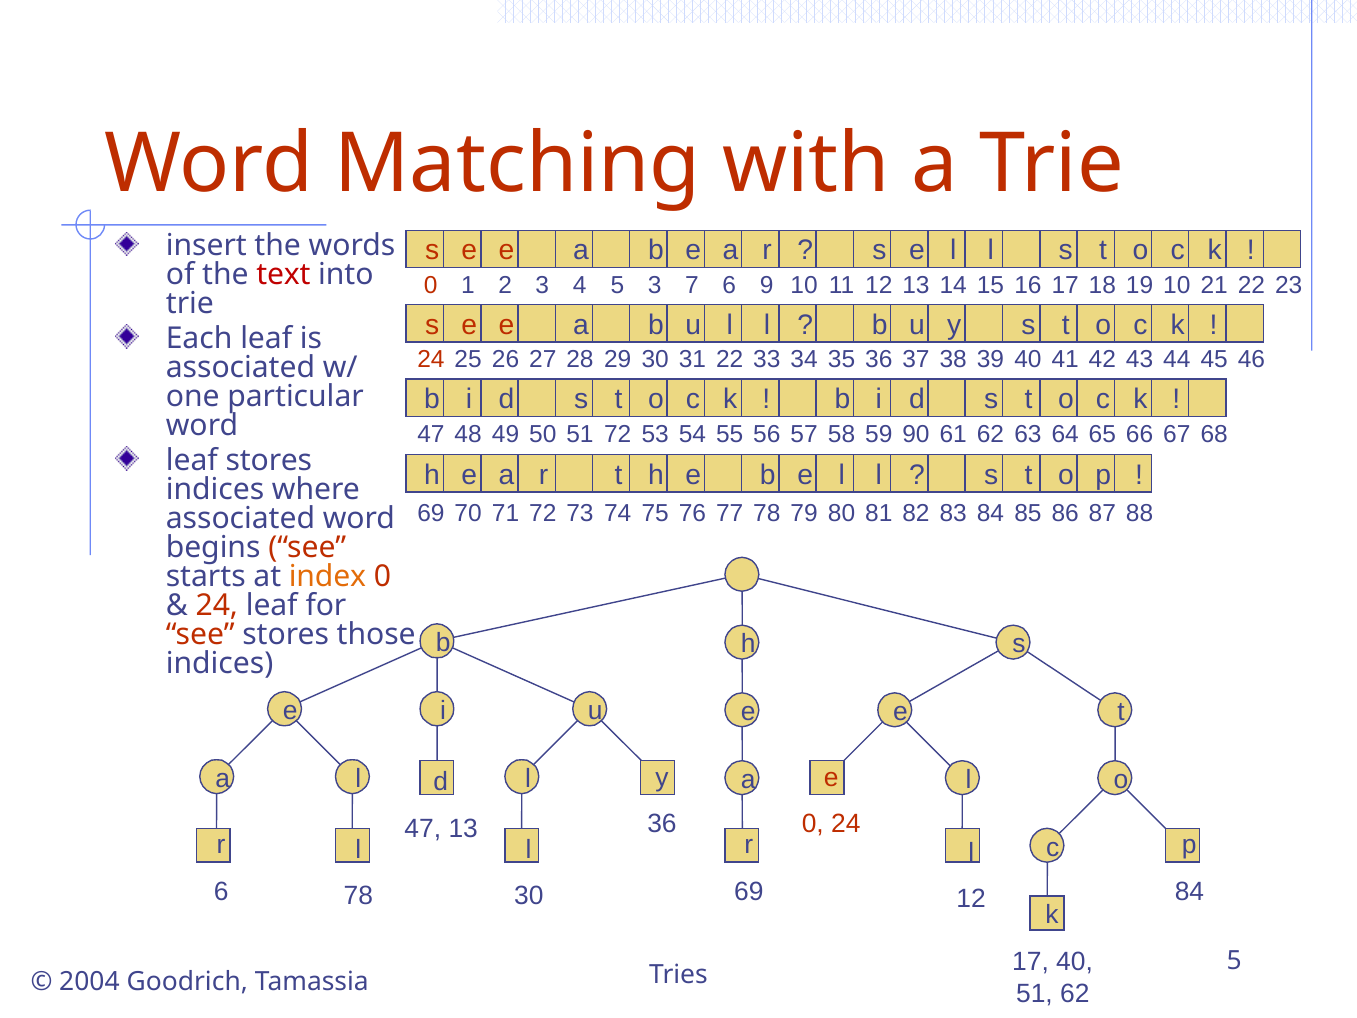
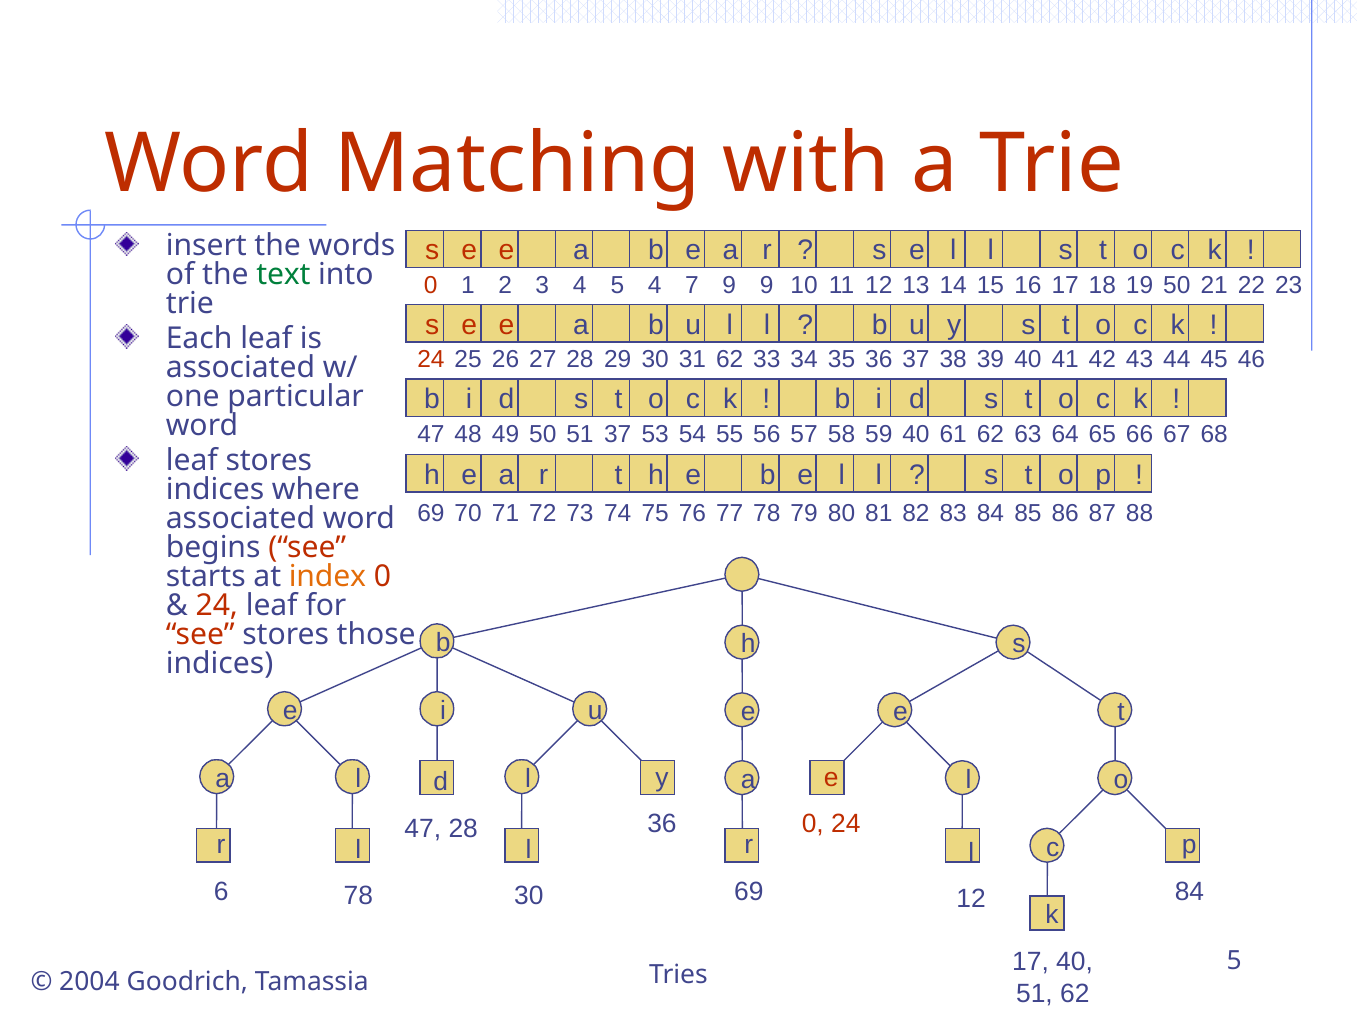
text colour: red -> green (283, 275)
5 3: 3 -> 4 (655, 285)
7 6: 6 -> 9 (729, 285)
19 10: 10 -> 50 (1177, 285)
31 22: 22 -> 62 (730, 360)
51 72: 72 -> 37 (618, 434)
59 90: 90 -> 40 (916, 434)
47 13: 13 -> 28 (463, 828)
